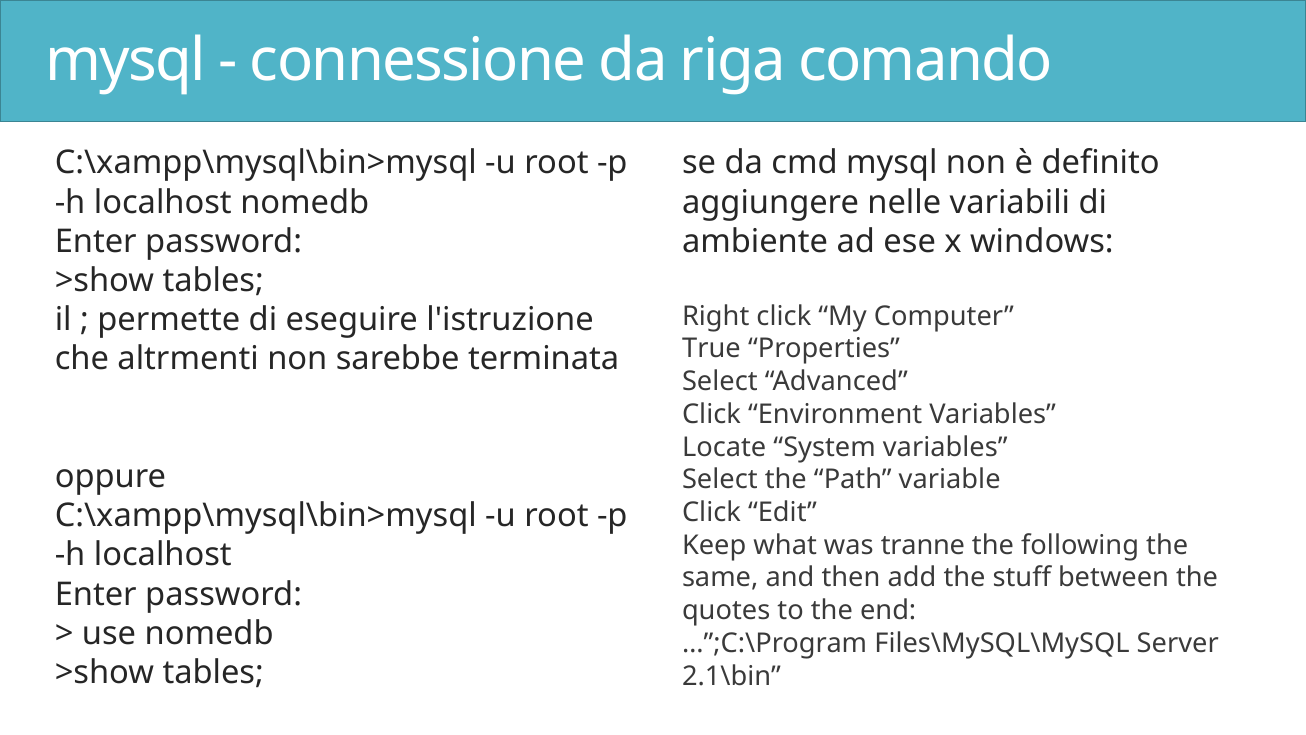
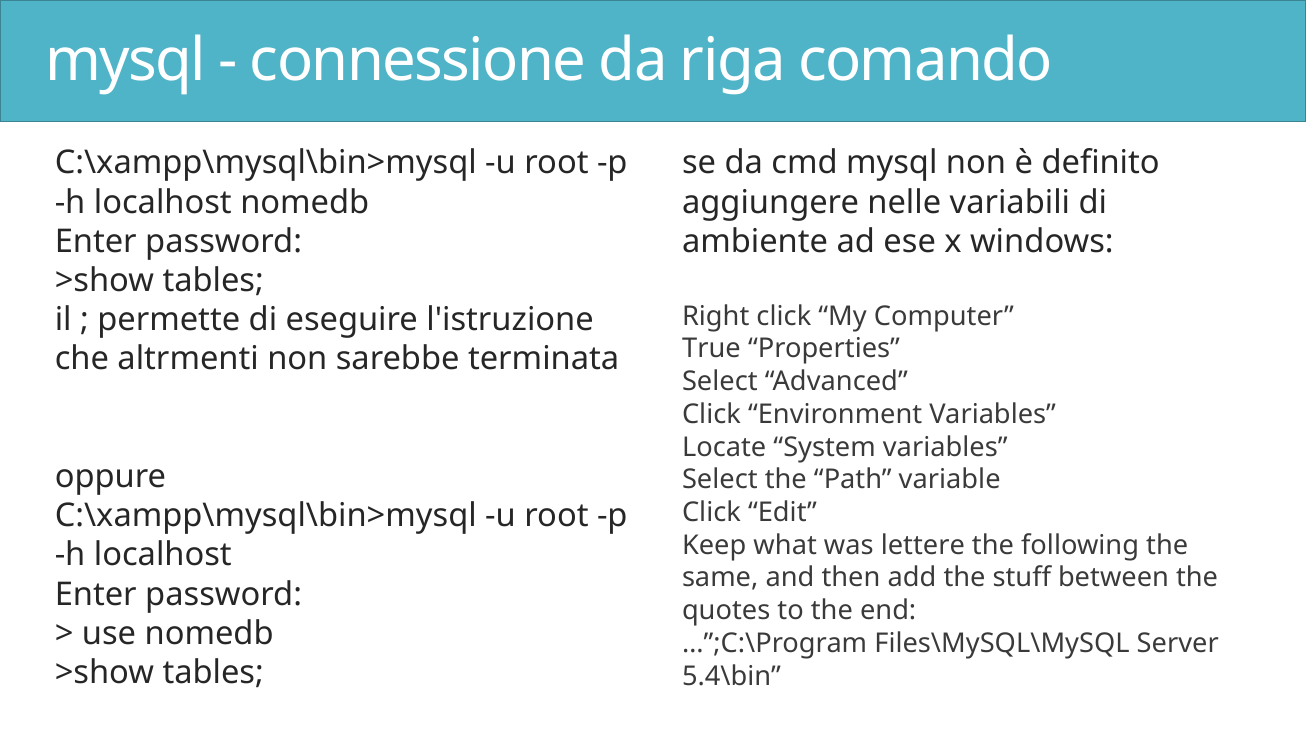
tranne: tranne -> lettere (923, 545)
2.1\bin: 2.1\bin -> 5.4\bin (731, 676)
